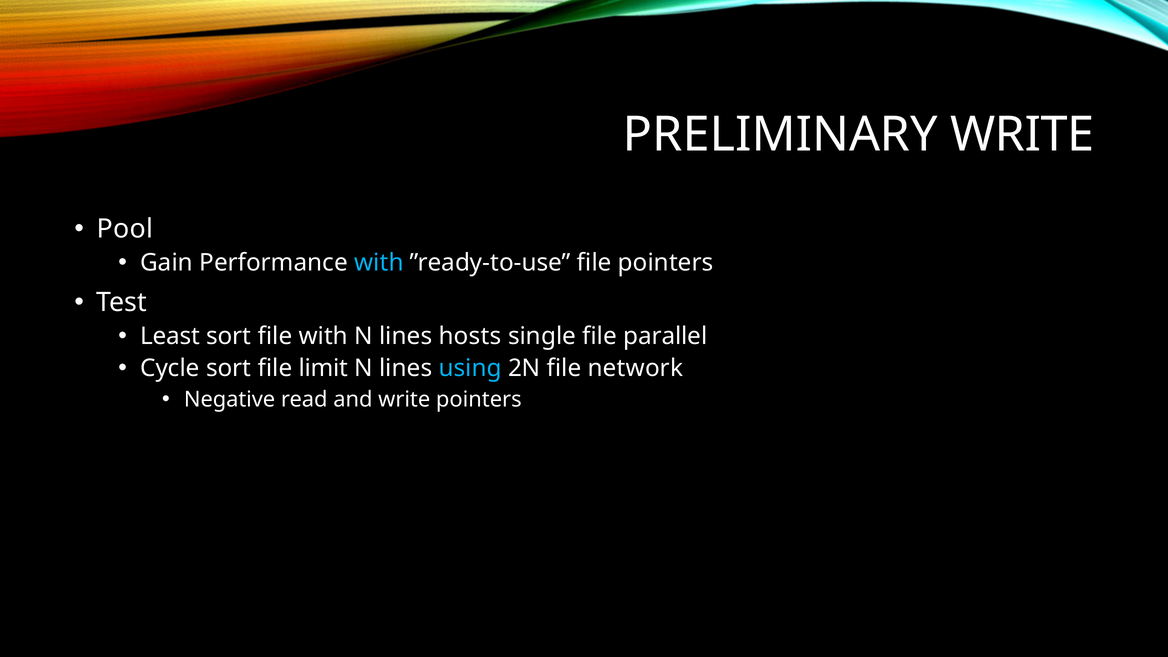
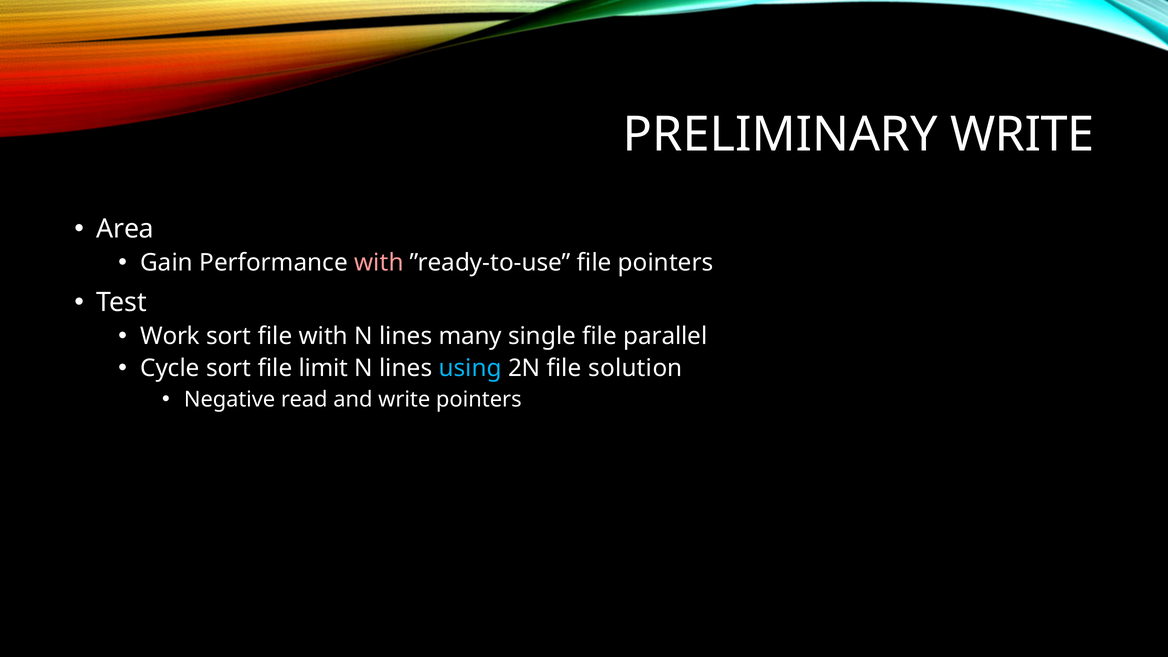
Pool: Pool -> Area (125, 229)
with colour: light blue -> pink (379, 263)
Least: Least -> Work (170, 336)
hosts: hosts -> many (470, 336)
network: network -> solution (635, 368)
